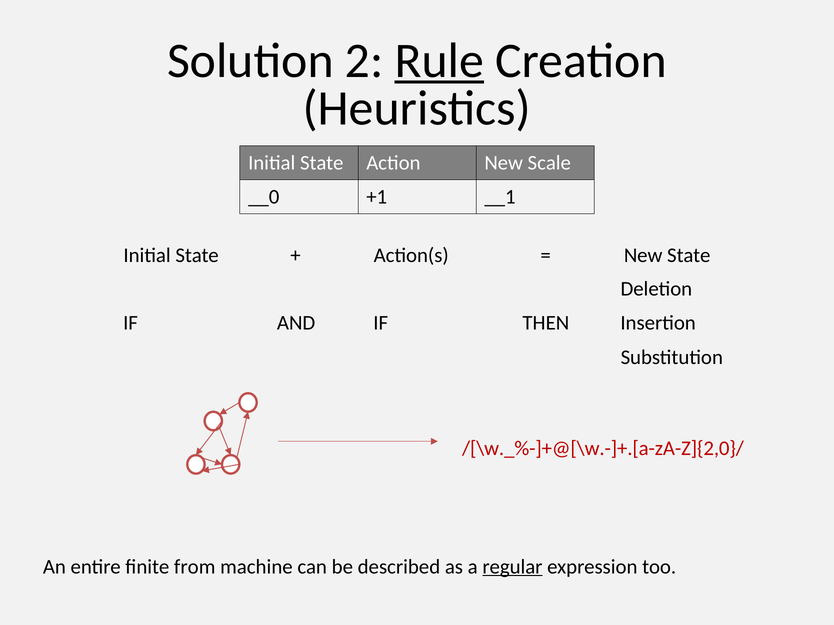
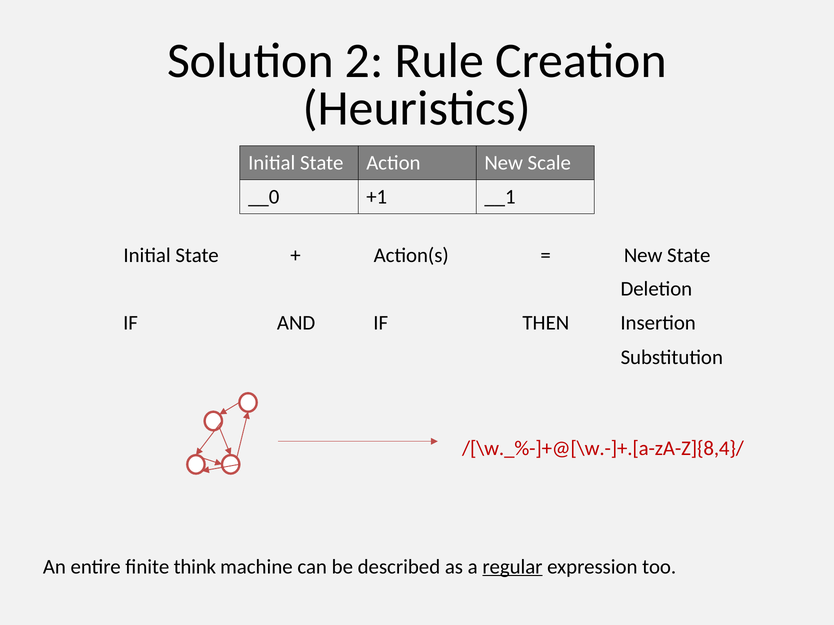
Rule underline: present -> none (439, 61)
/[\w._%-]+@[\w.-]+.[a-zA-Z]{2,0}/: /[\w._%-]+@[\w.-]+.[a-zA-Z]{2,0}/ -> /[\w._%-]+@[\w.-]+.[a-zA-Z]{8,4}/ (603, 449)
from: from -> think (195, 567)
